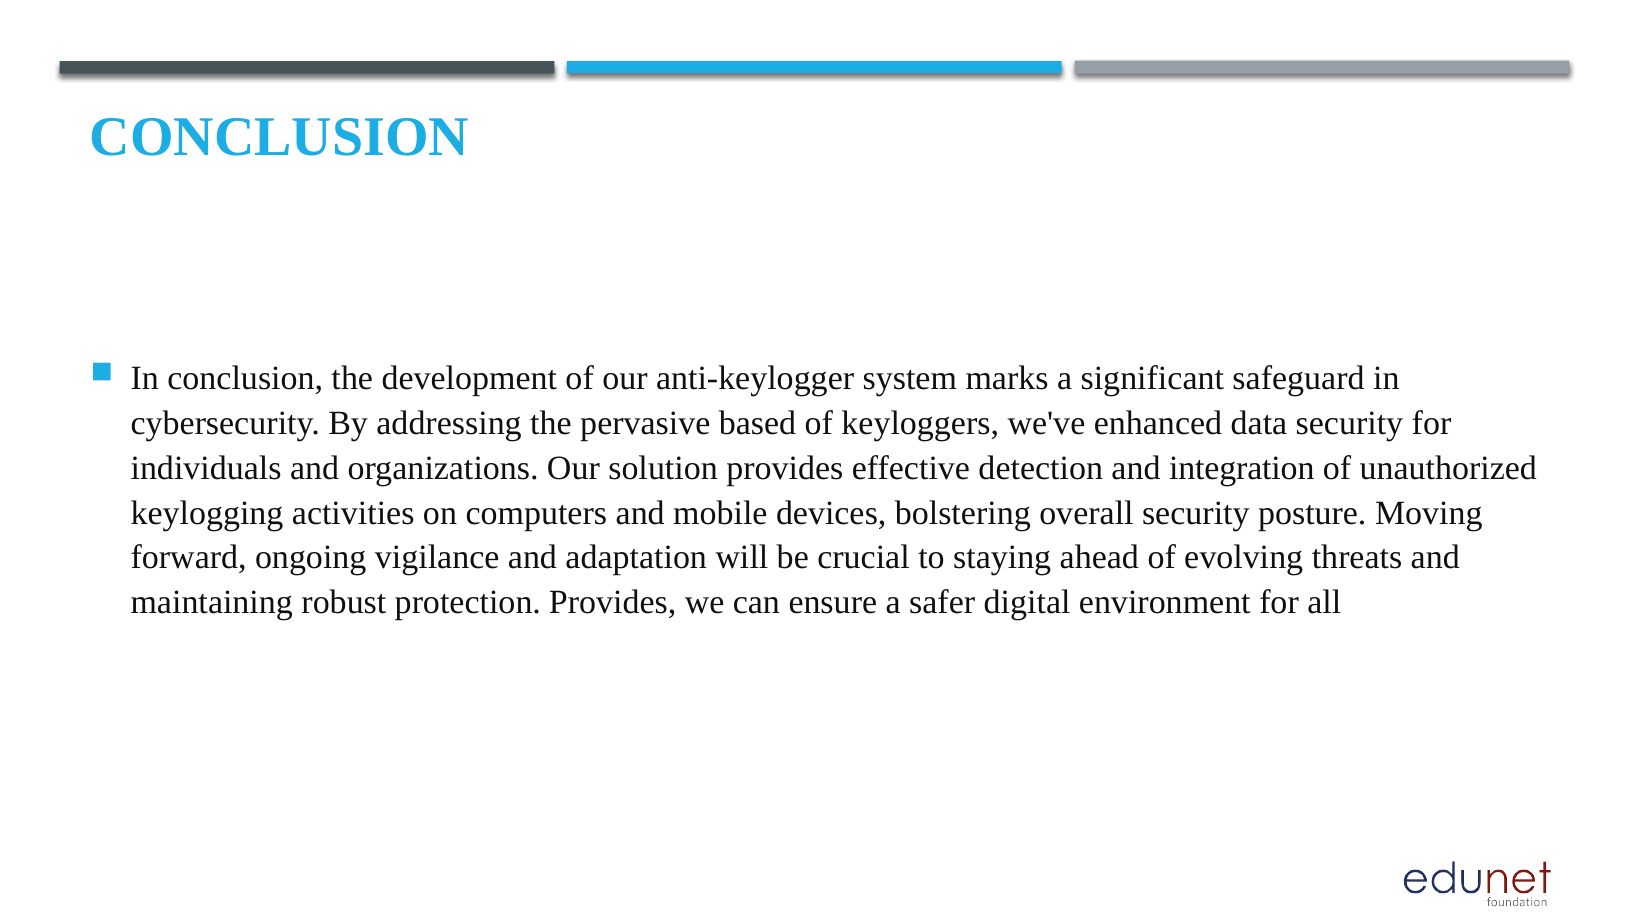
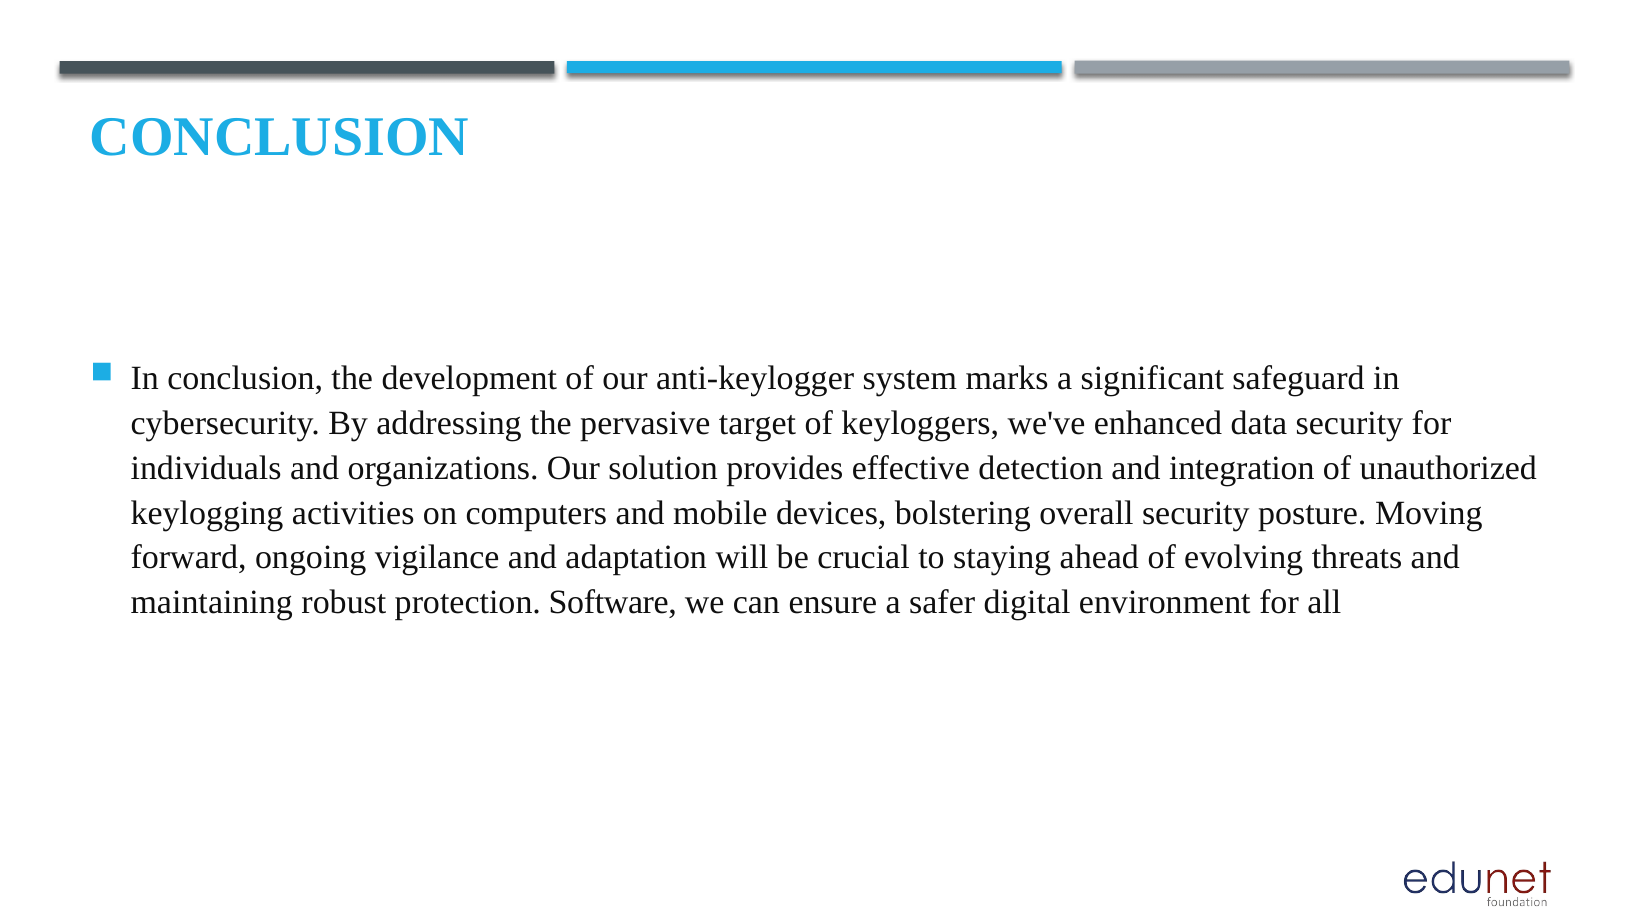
based: based -> target (758, 423)
protection Provides: Provides -> Software (613, 603)
